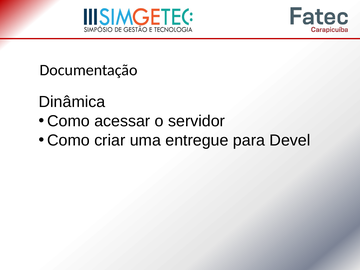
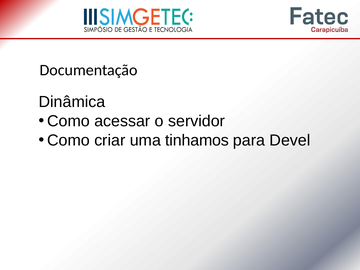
entregue: entregue -> tinhamos (197, 140)
